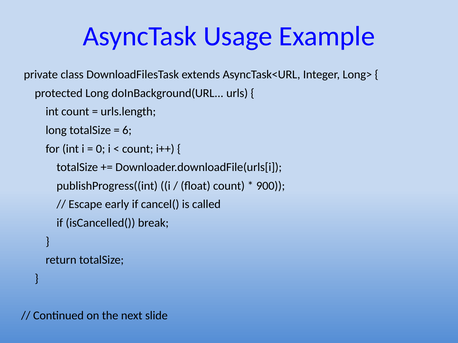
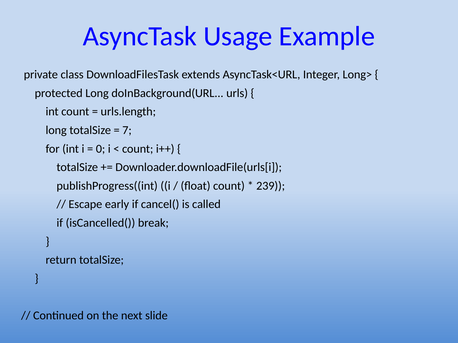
6: 6 -> 7 (127, 130)
900: 900 -> 239 (271, 186)
